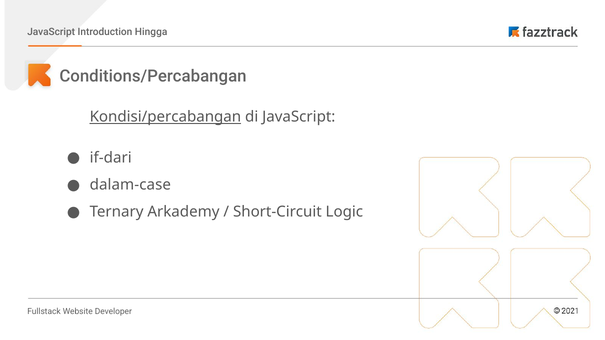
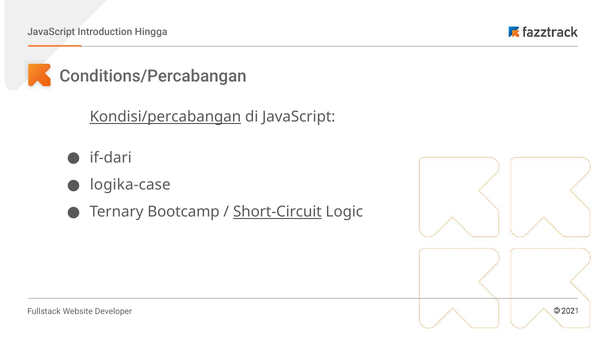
dalam-case: dalam-case -> logika-case (130, 185)
Arkademy: Arkademy -> Bootcamp (184, 212)
Short-Circuit underline: none -> present (277, 212)
